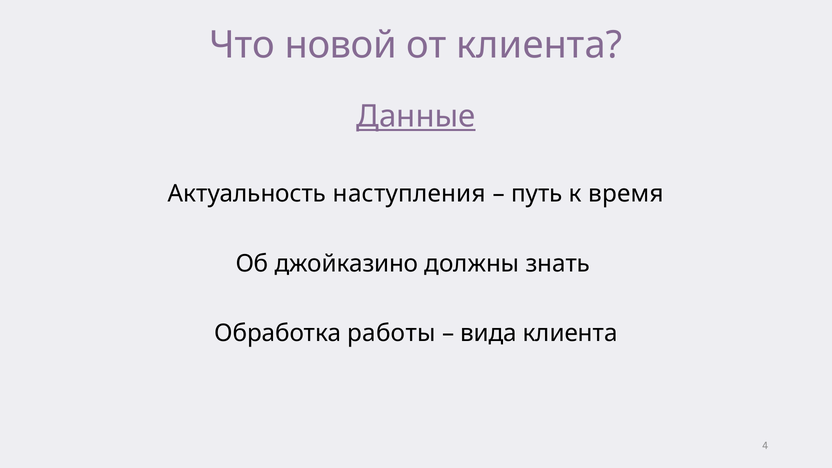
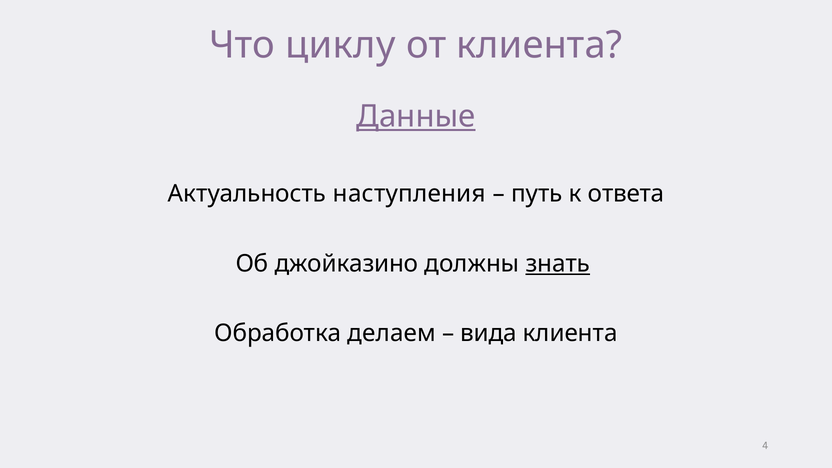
новой: новой -> циклу (340, 45)
время: время -> ответа (626, 194)
знать underline: none -> present (558, 264)
работы: работы -> делаем (392, 333)
